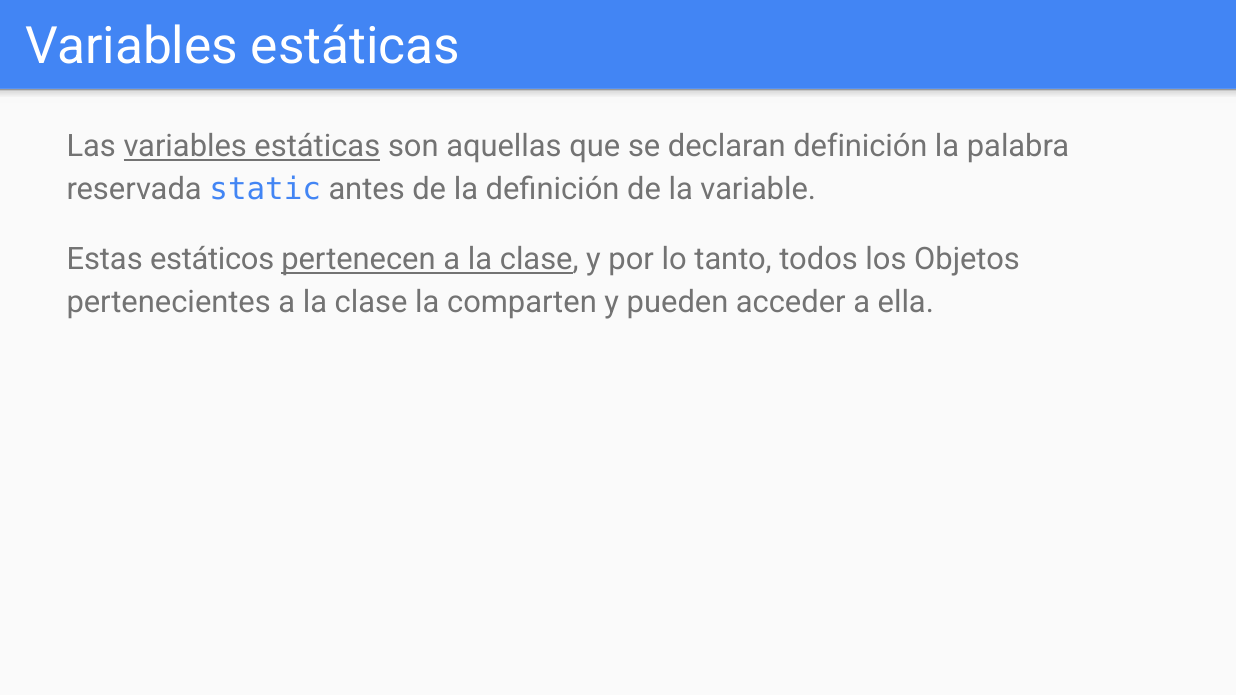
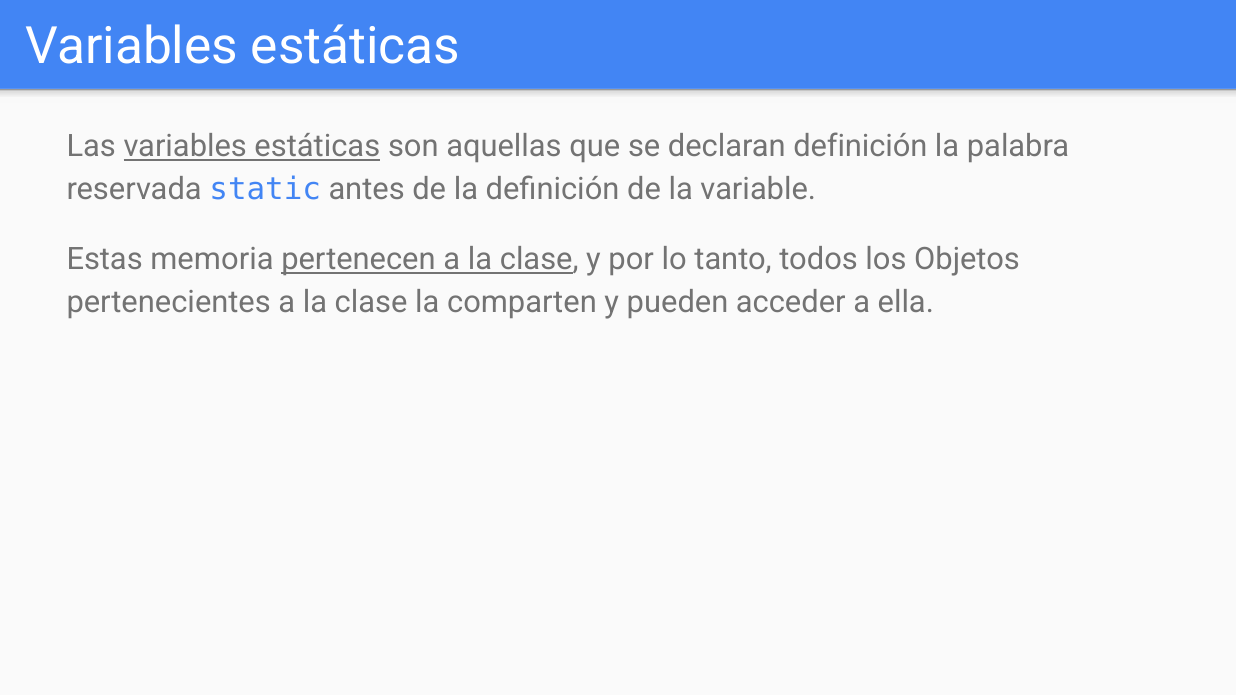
estáticos: estáticos -> memoria (212, 260)
